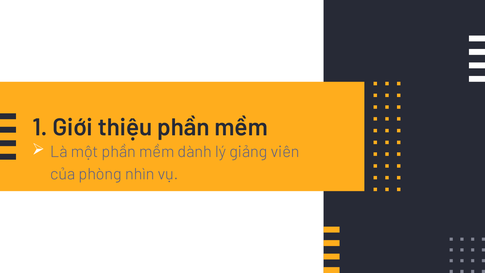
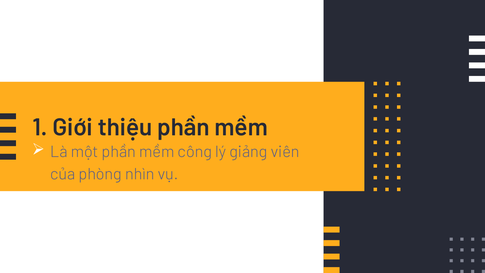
dành: dành -> công (195, 152)
